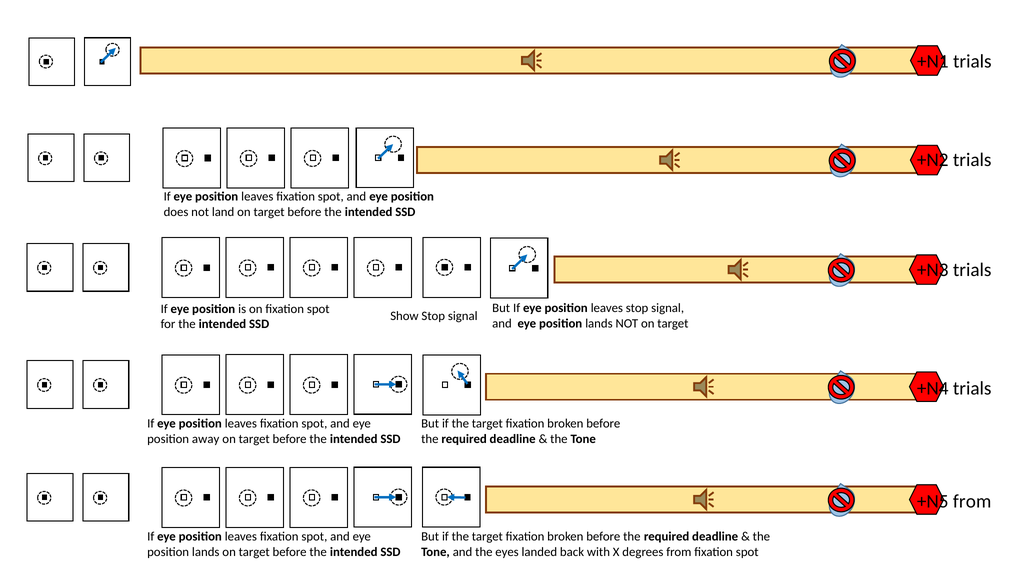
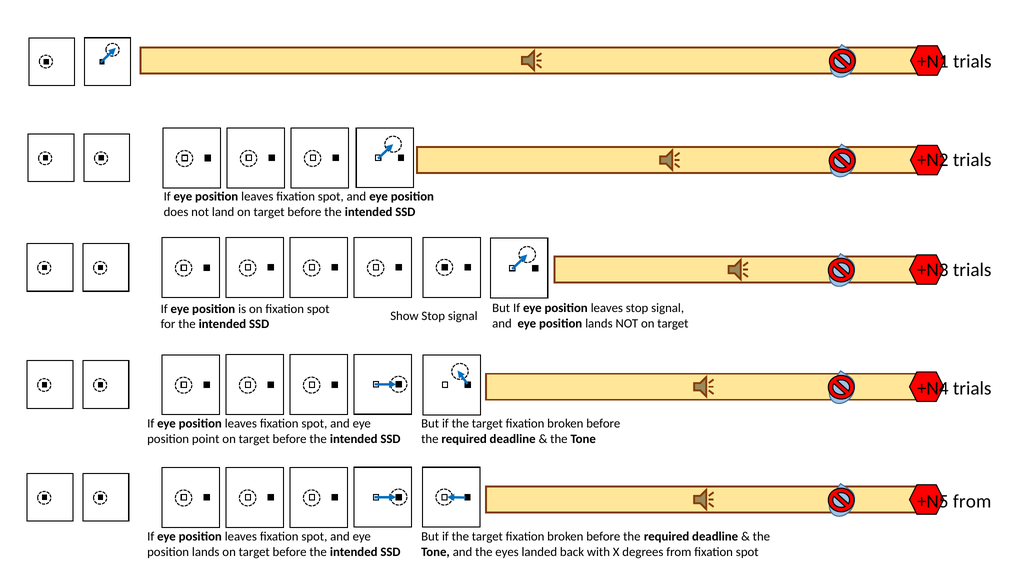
away: away -> point (206, 439)
